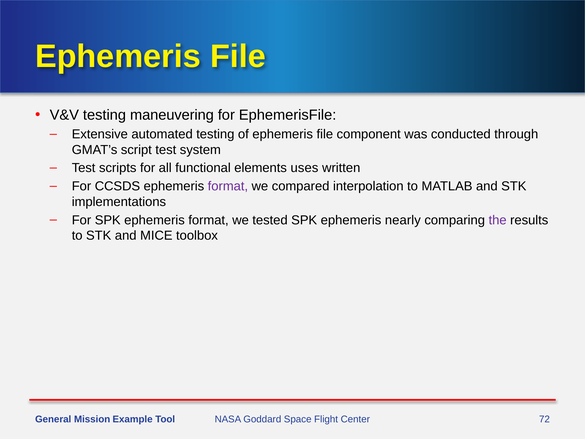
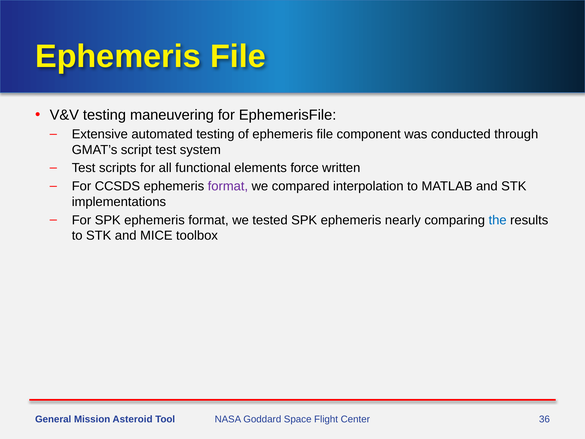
uses: uses -> force (305, 168)
the colour: purple -> blue (498, 220)
Example: Example -> Asteroid (133, 419)
72: 72 -> 36 (544, 419)
